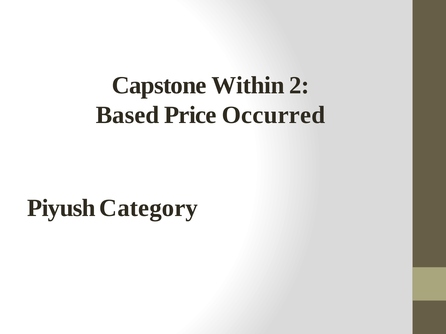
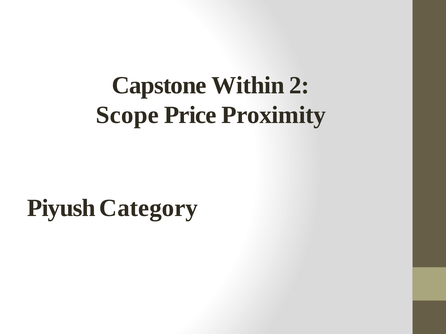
Based: Based -> Scope (127, 115)
Occurred: Occurred -> Proximity (274, 115)
